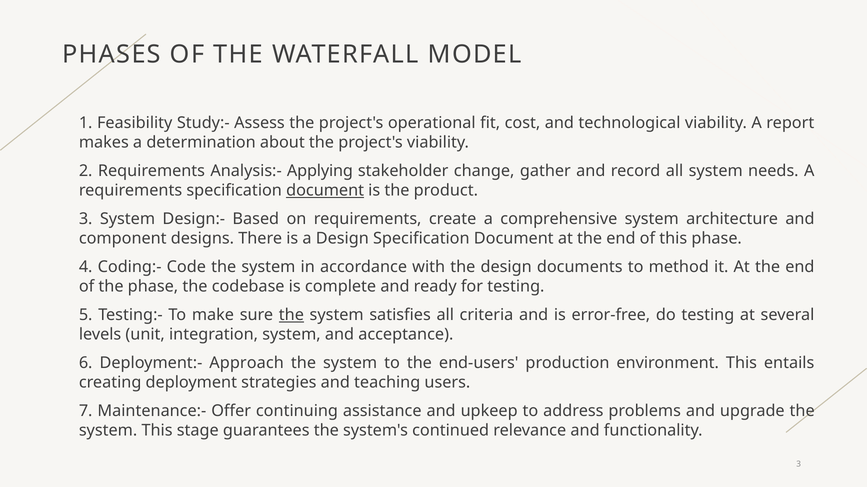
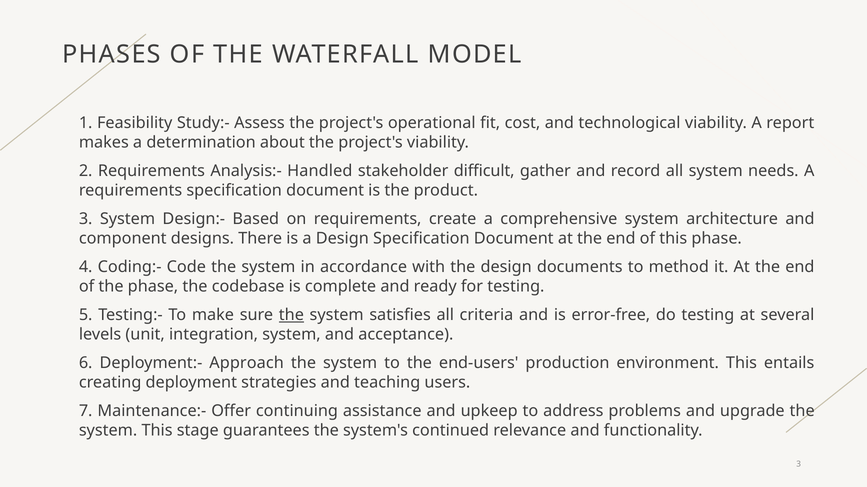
Applying: Applying -> Handled (320, 171)
change: change -> difficult (484, 171)
document underline: present -> none (325, 191)
